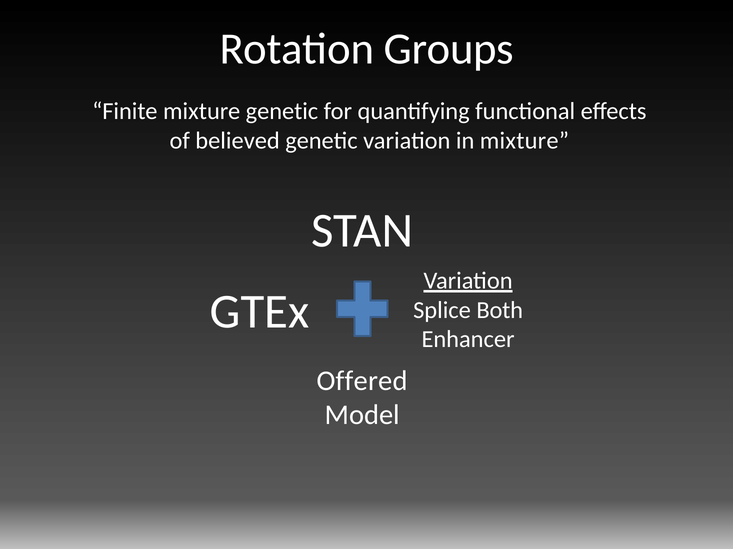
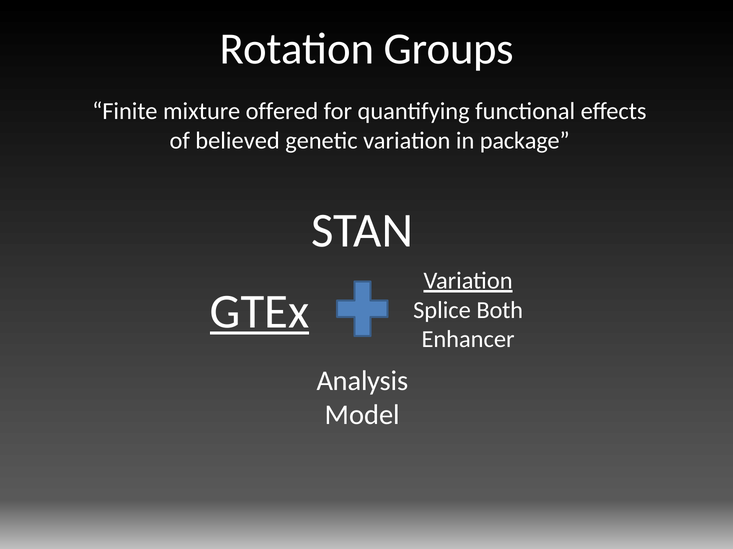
mixture genetic: genetic -> offered (282, 112)
in mixture: mixture -> package (525, 141)
GTEx underline: none -> present (260, 312)
Offered: Offered -> Analysis (362, 381)
